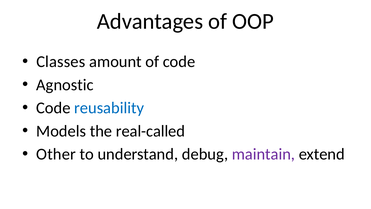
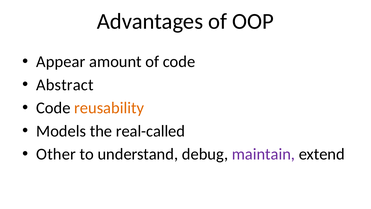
Classes: Classes -> Appear (61, 62)
Agnostic: Agnostic -> Abstract (65, 85)
reusability colour: blue -> orange (109, 108)
